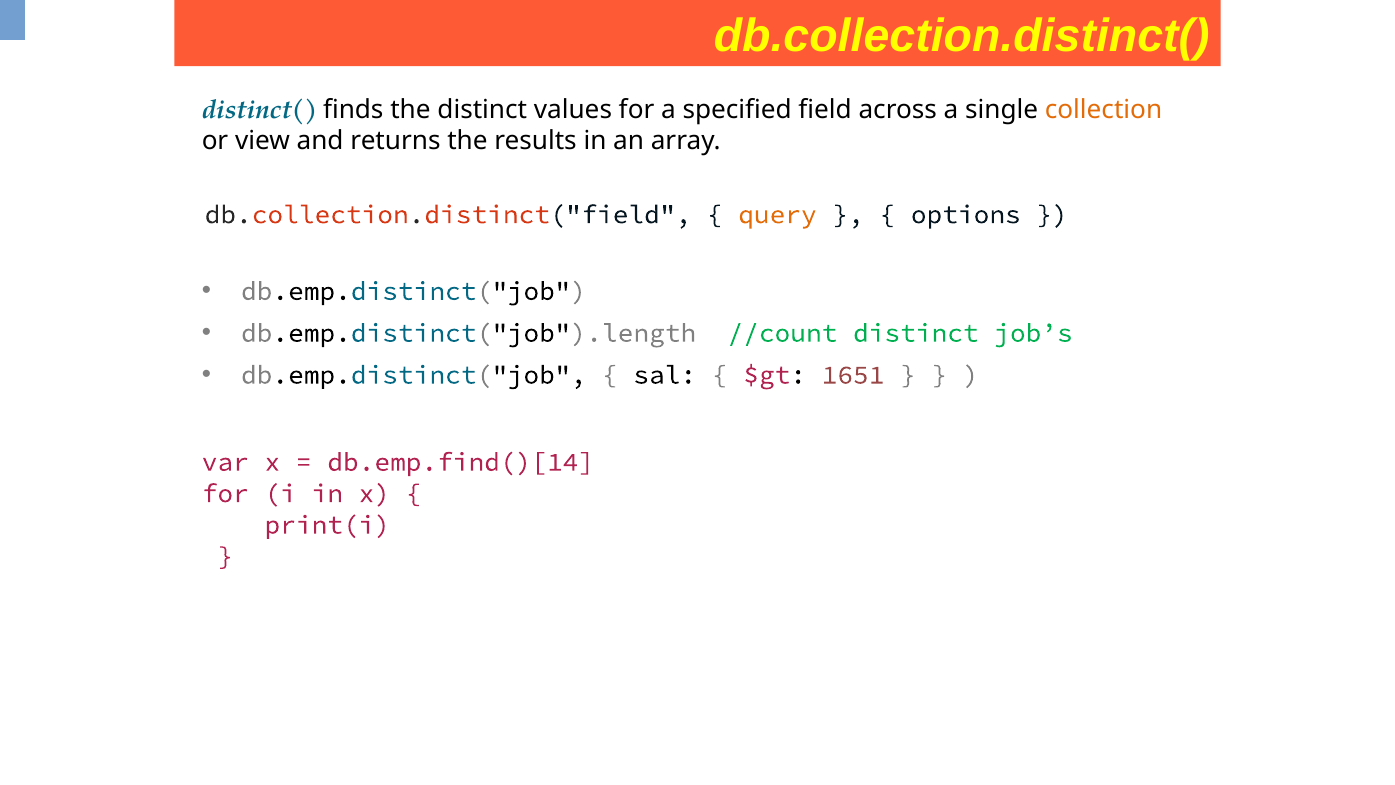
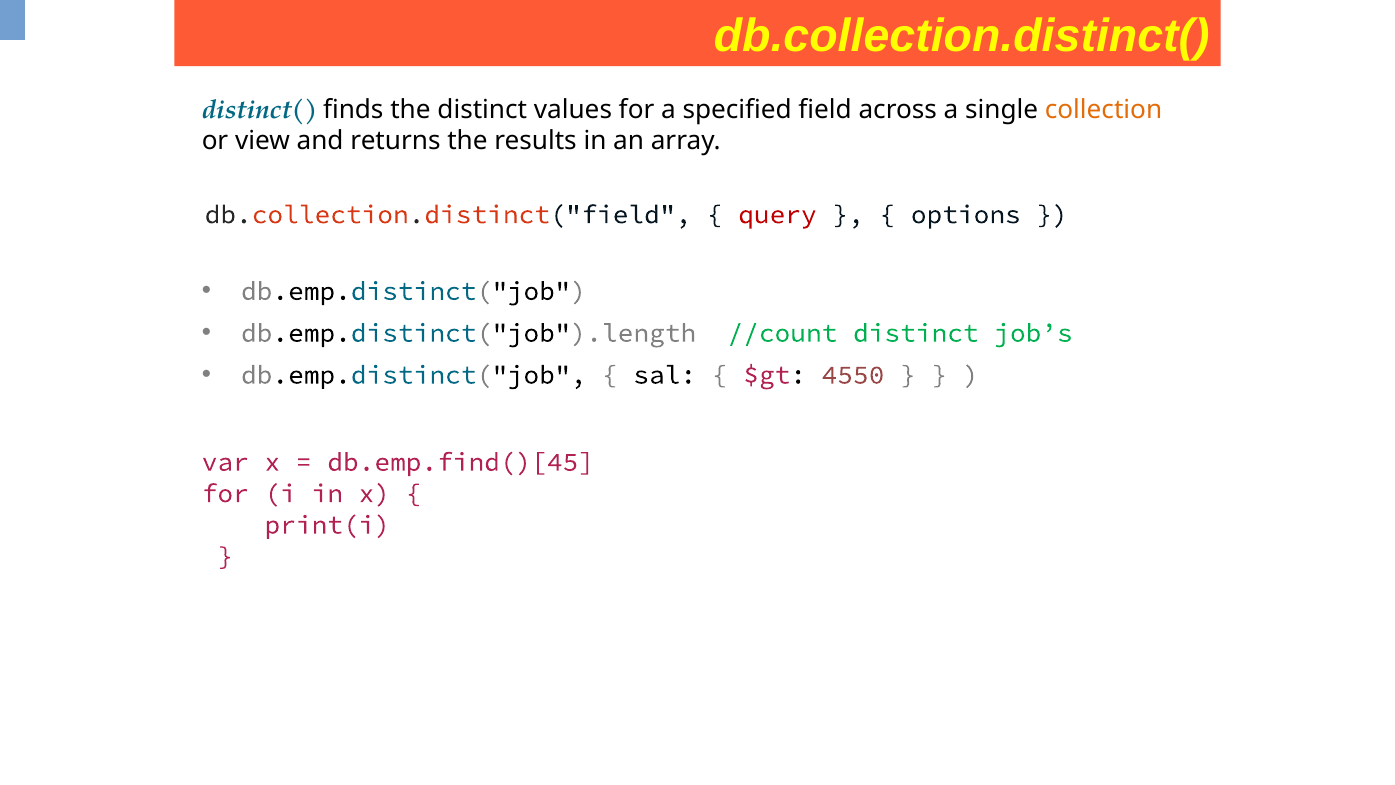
query colour: orange -> red (777, 214)
1651: 1651 -> 4550 (853, 375)
db.emp.find()[14: db.emp.find()[14 -> db.emp.find()[45 (461, 462)
